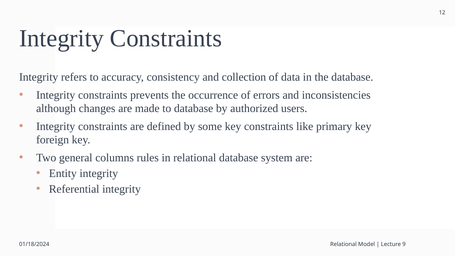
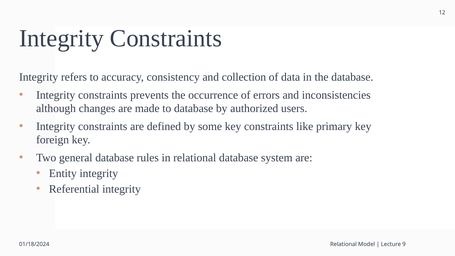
general columns: columns -> database (115, 158)
